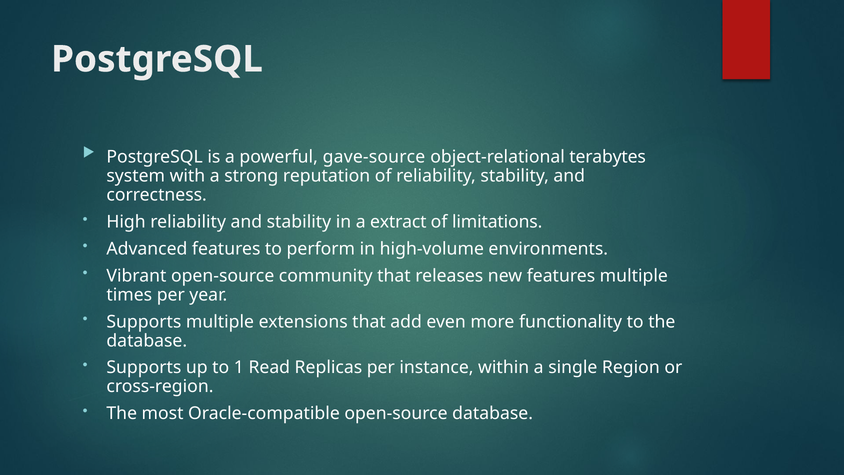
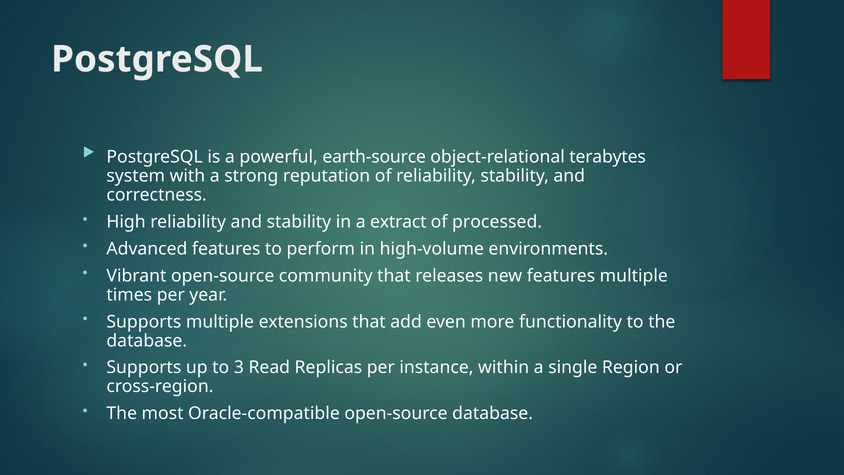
gave-source: gave-source -> earth-source (374, 157)
limitations: limitations -> processed (497, 222)
1: 1 -> 3 (239, 367)
